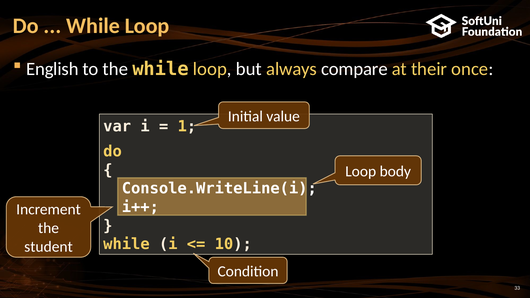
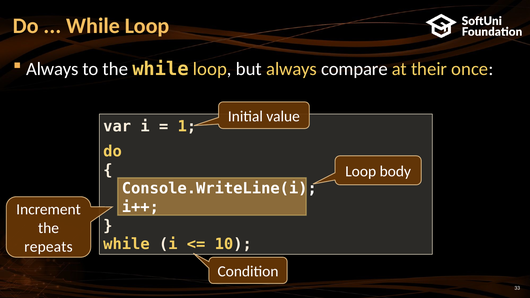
English: English -> Always (52, 69)
student: student -> repeats (48, 247)
